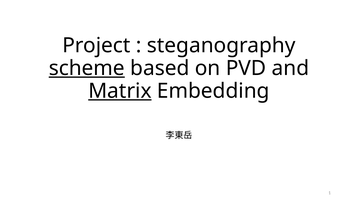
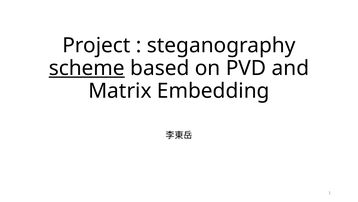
Matrix underline: present -> none (120, 91)
